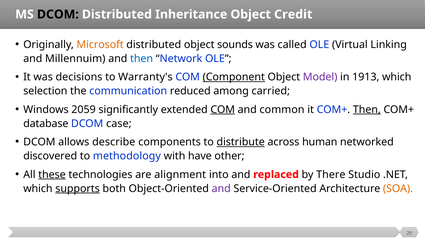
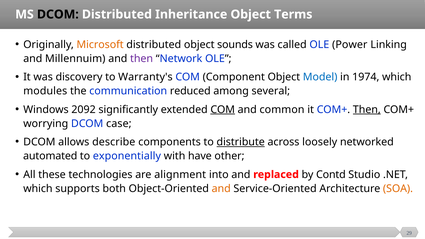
Credit: Credit -> Terms (293, 14)
Virtual: Virtual -> Power (350, 45)
then colour: blue -> purple (142, 59)
decisions: decisions -> discovery (79, 77)
Component underline: present -> none (234, 77)
Model colour: purple -> blue (320, 77)
1913: 1913 -> 1974 (366, 77)
selection: selection -> modules (45, 91)
carried: carried -> several (271, 91)
2059: 2059 -> 2092 (84, 110)
database: database -> worrying (46, 124)
human: human -> loosely (320, 142)
discovered: discovered -> automated (50, 156)
methodology: methodology -> exponentially (127, 156)
these underline: present -> none (52, 175)
There: There -> Contd (331, 175)
supports underline: present -> none (78, 189)
and colour: purple -> orange (221, 189)
